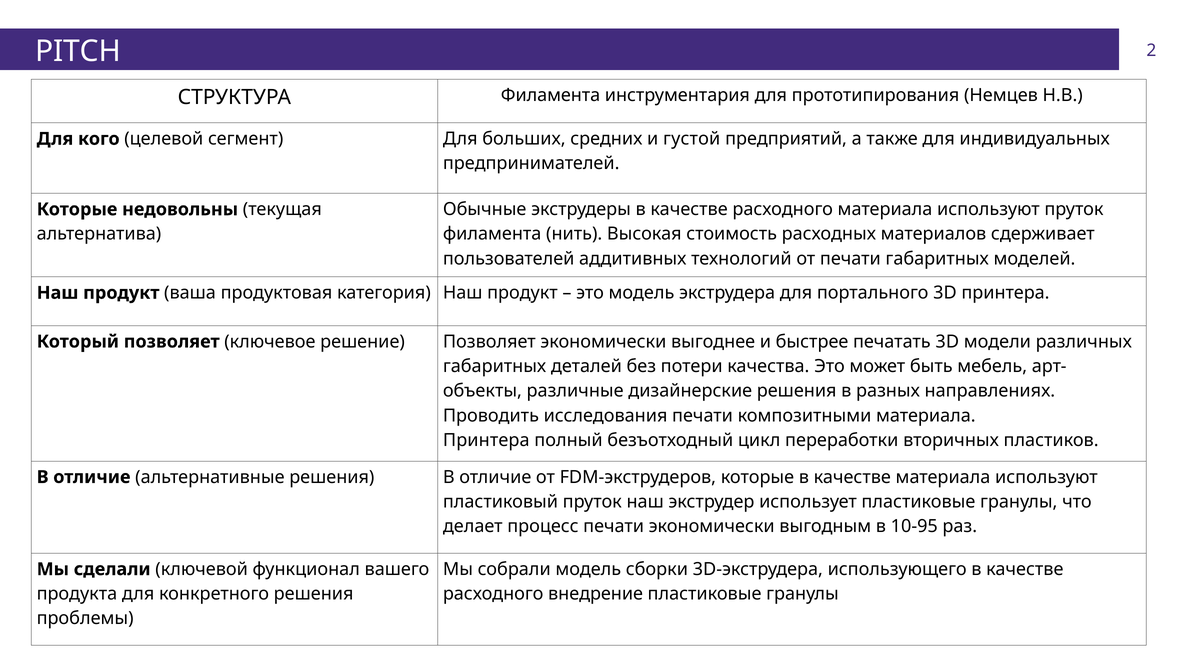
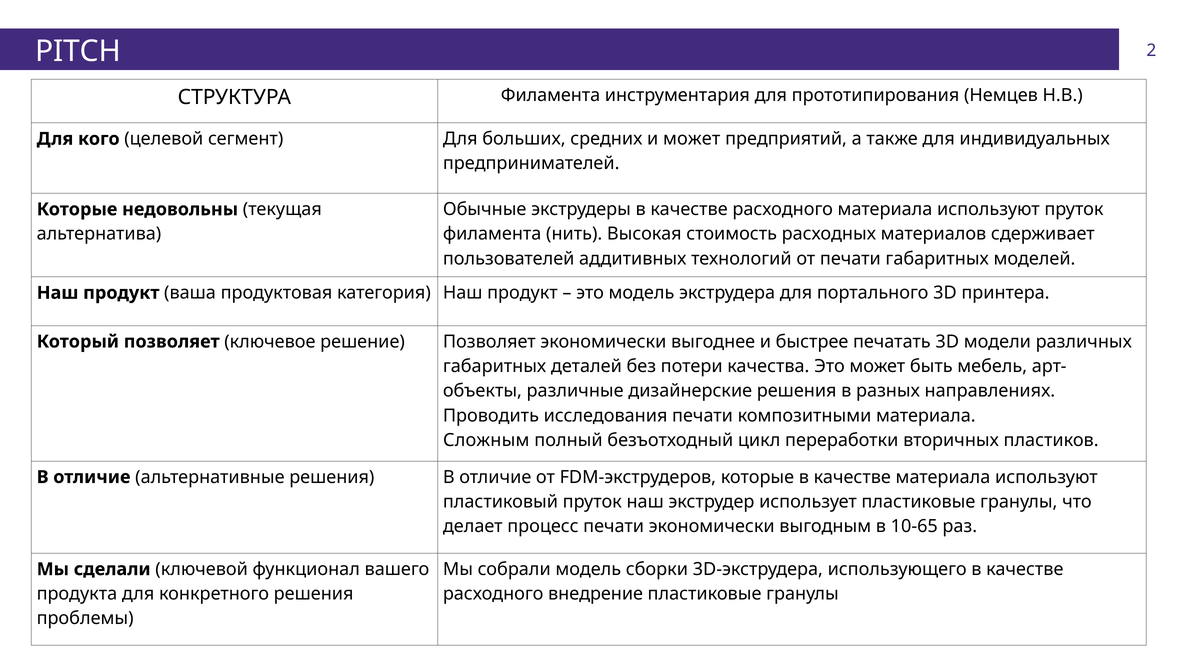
и густой: густой -> может (692, 139)
Принтера: Принтера -> Сложным (486, 440)
10-95: 10-95 -> 10-65 (914, 526)
